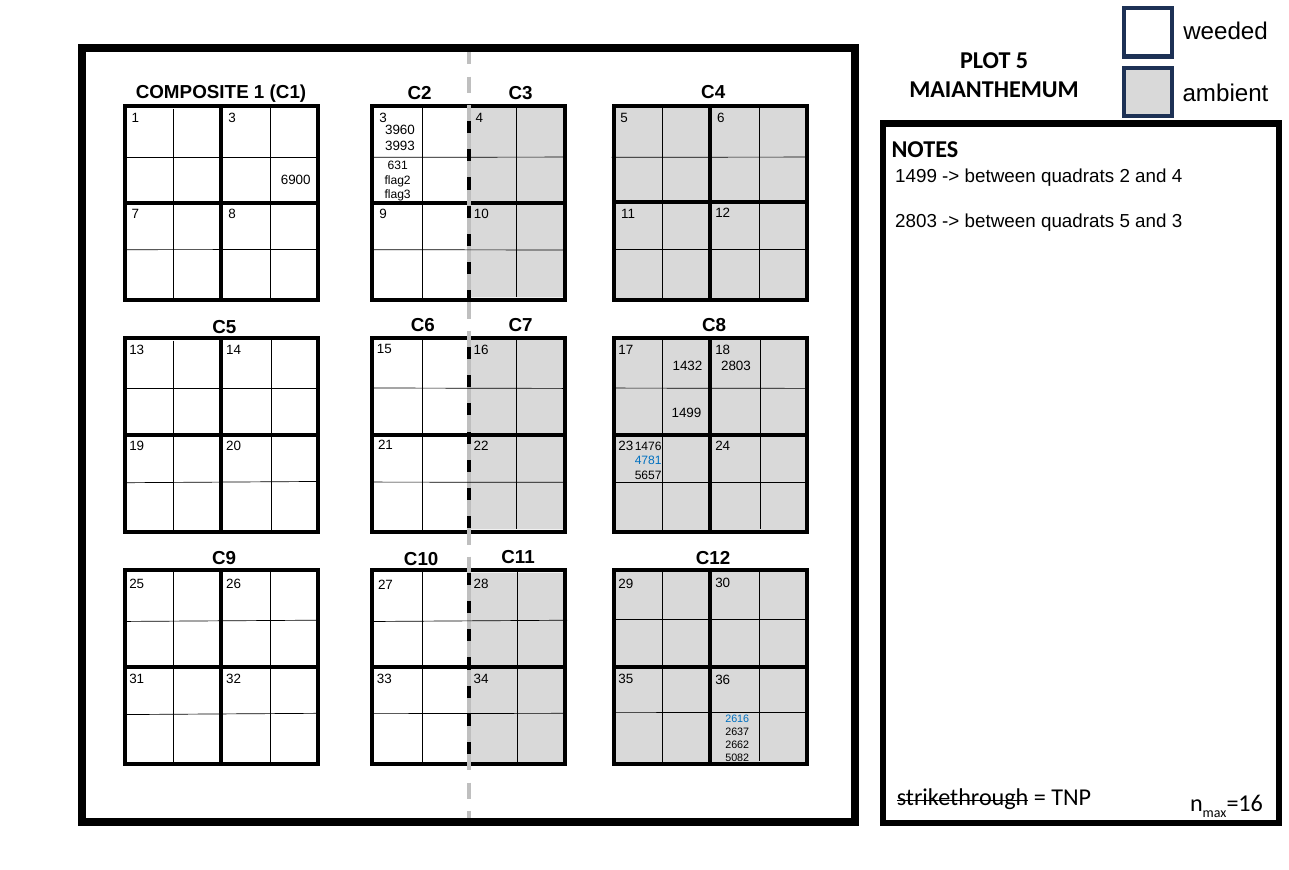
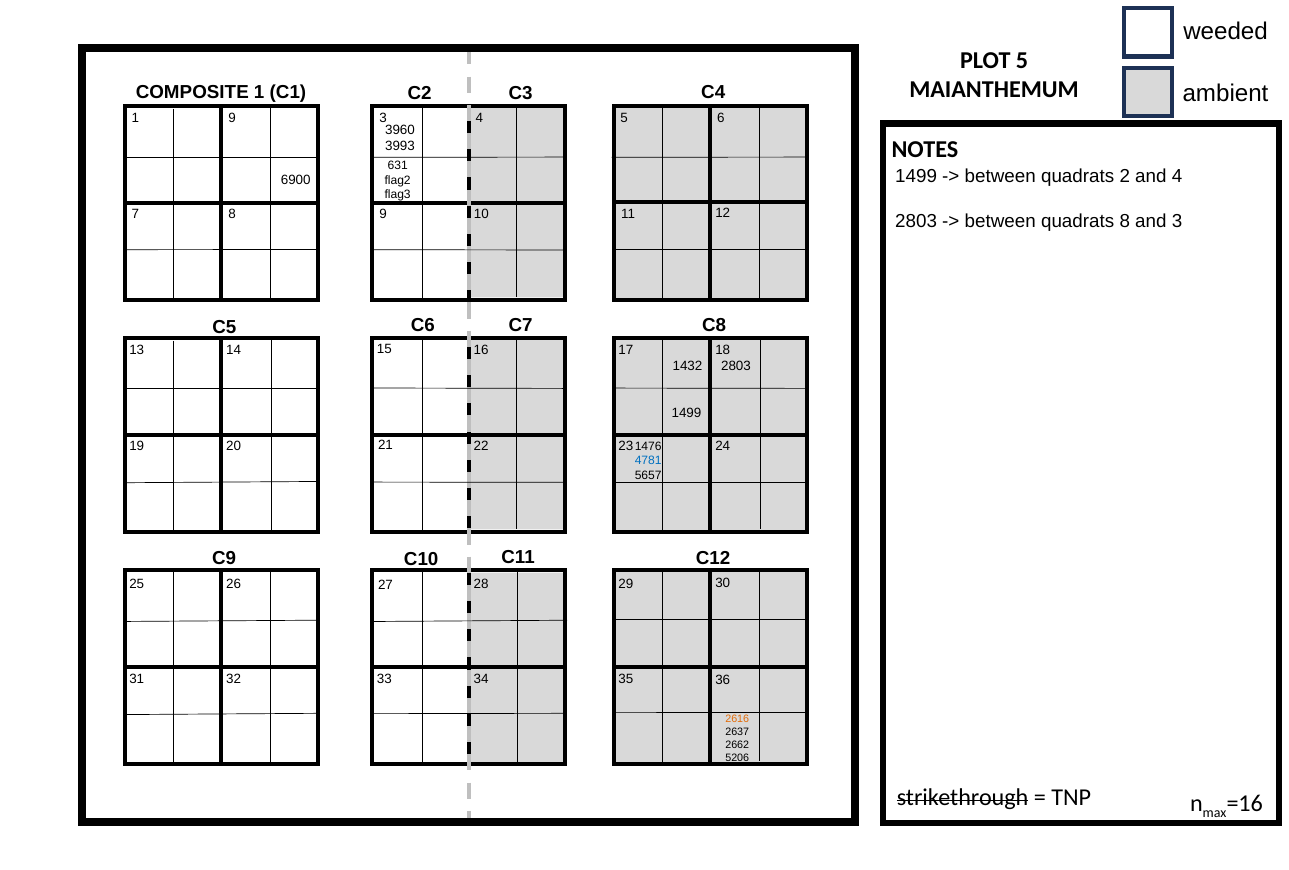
1 3: 3 -> 9 (232, 118)
quadrats 5: 5 -> 8 (1125, 222)
2616 colour: blue -> orange (737, 719)
5082: 5082 -> 5206 (737, 758)
